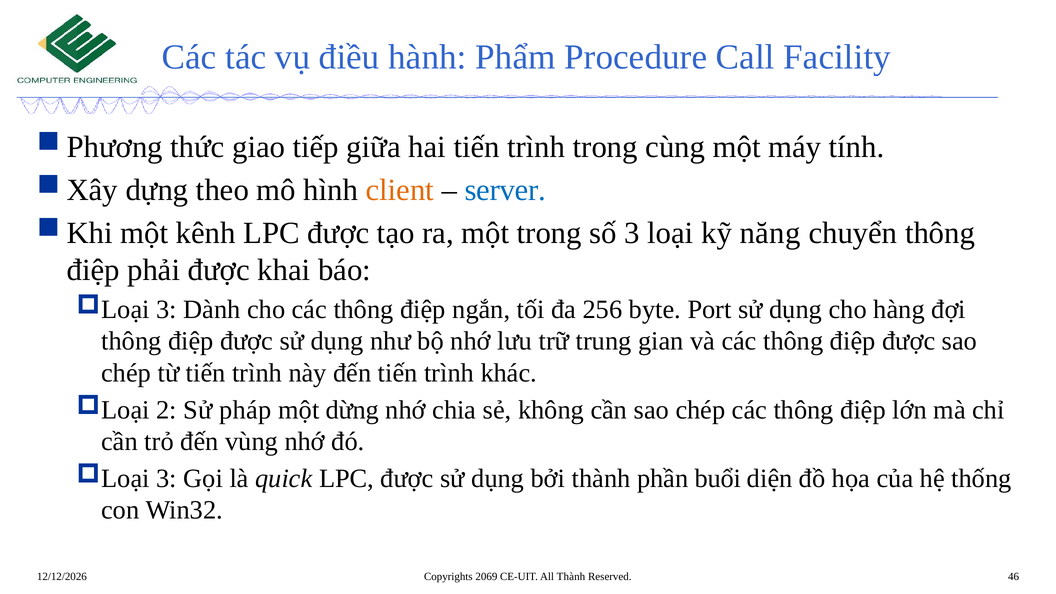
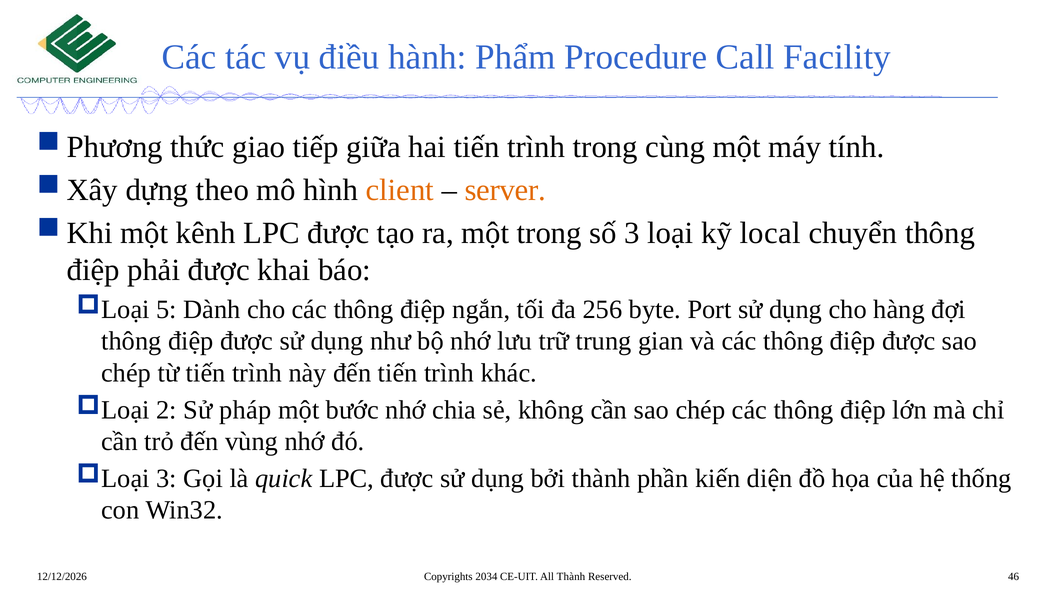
server colour: blue -> orange (505, 190)
năng: năng -> local (770, 233)
3: 3 -> 5 (166, 310)
dừng: dừng -> bước (352, 410)
buổi: buổi -> kiến (718, 478)
2069: 2069 -> 2034 (486, 576)
